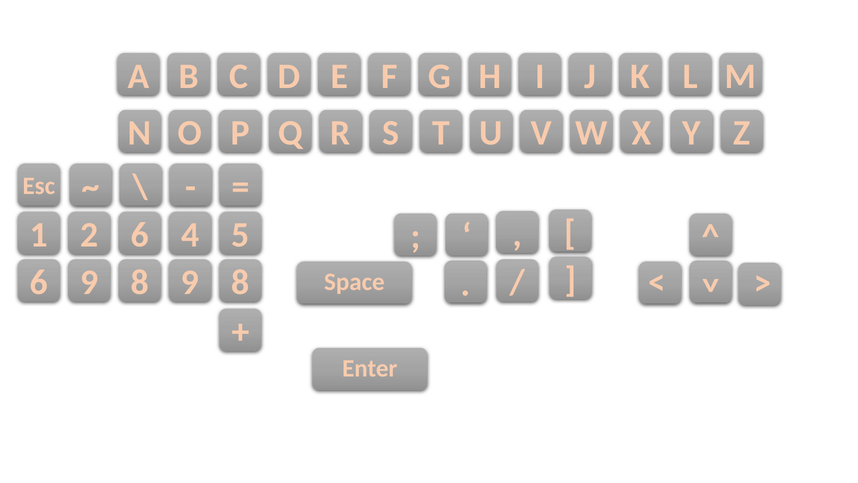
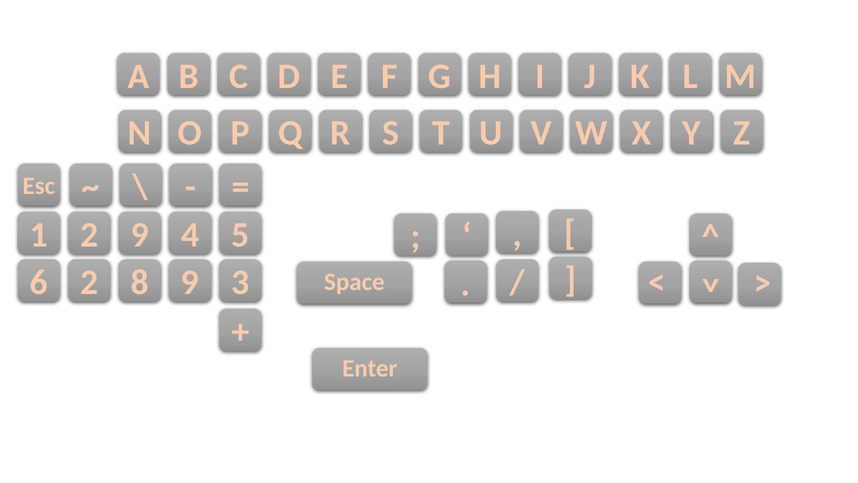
2 6: 6 -> 9 (140, 235)
6 9: 9 -> 2 (89, 282)
8 9 8: 8 -> 3 (240, 282)
